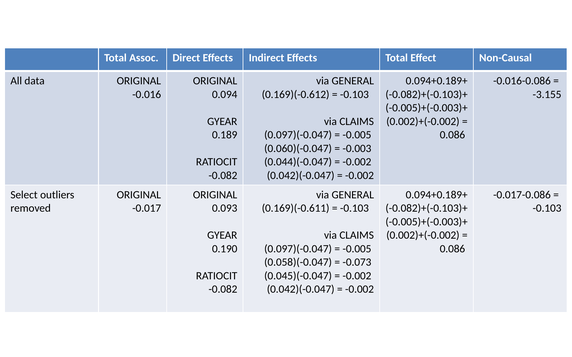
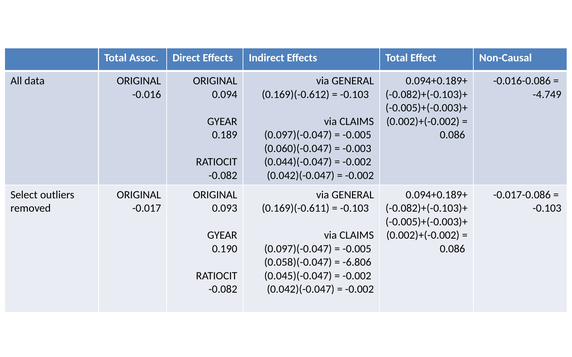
-3.155: -3.155 -> -4.749 (547, 94)
-0.073: -0.073 -> -6.806 (357, 263)
